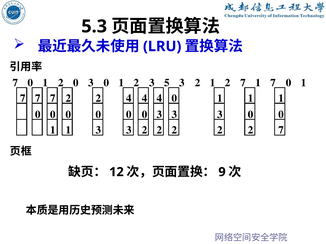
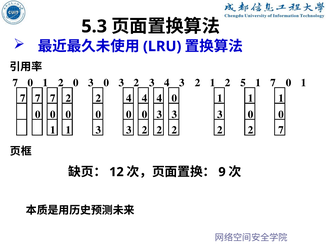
1: 1 -> 3 (121, 83)
2 3 5: 5 -> 4 (167, 83)
2 7: 7 -> 5 (243, 83)
